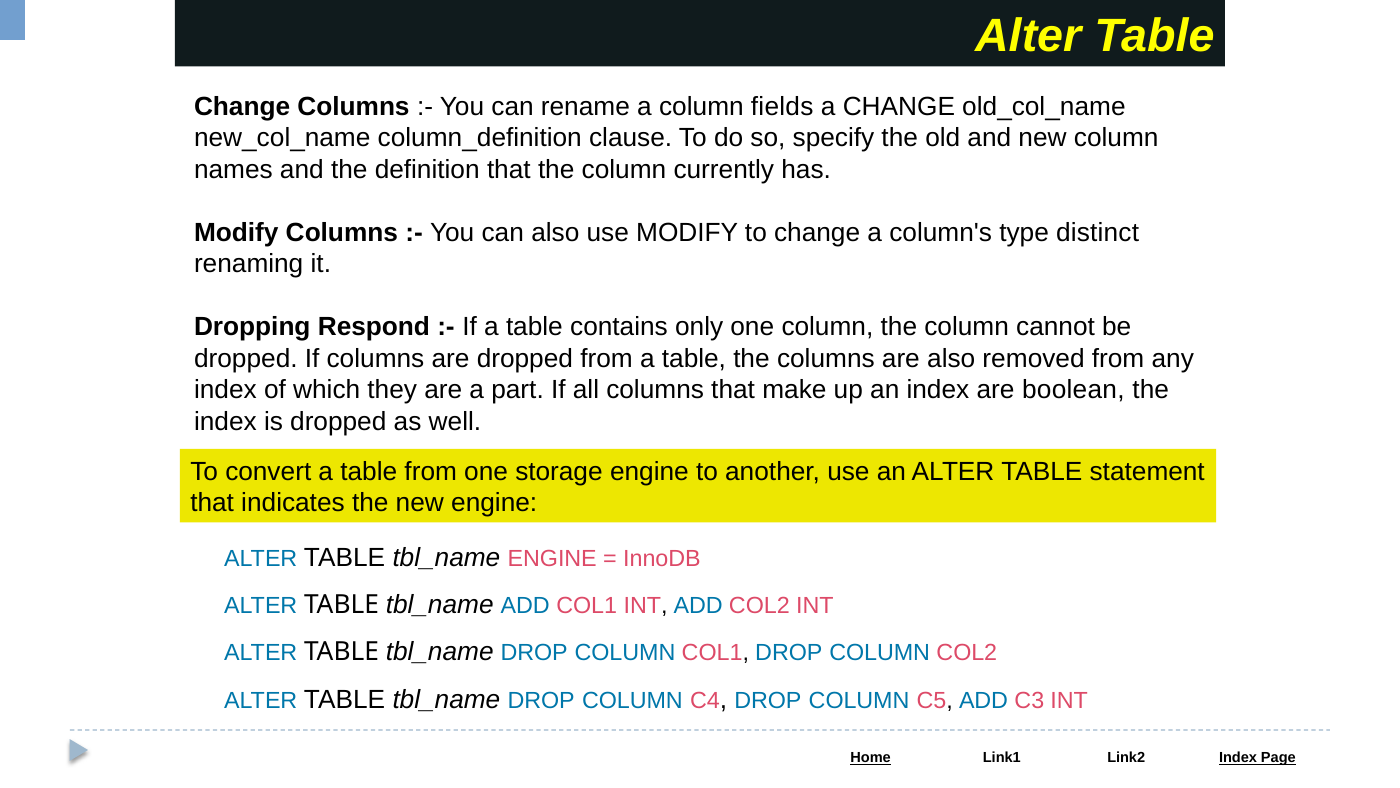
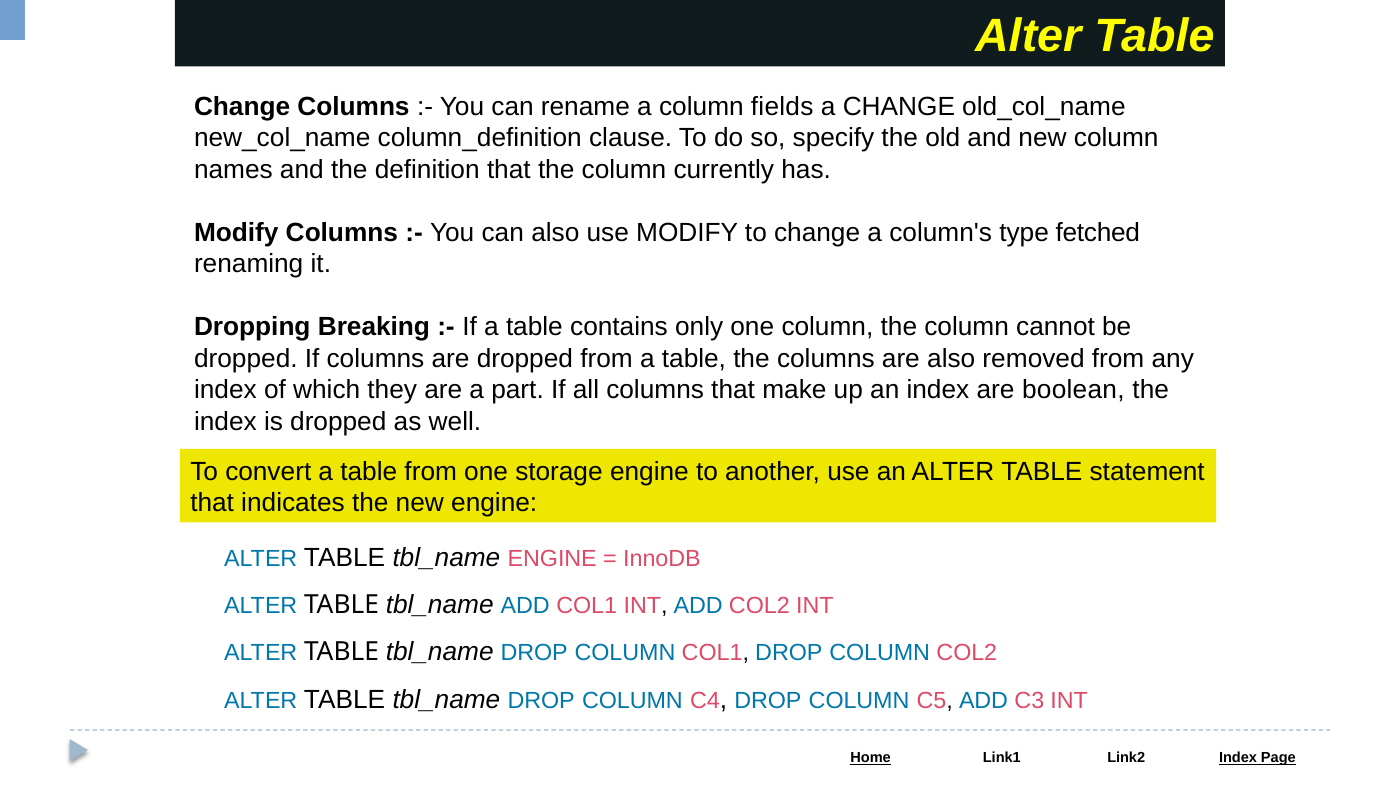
distinct: distinct -> fetched (1098, 232)
Respond: Respond -> Breaking (374, 327)
